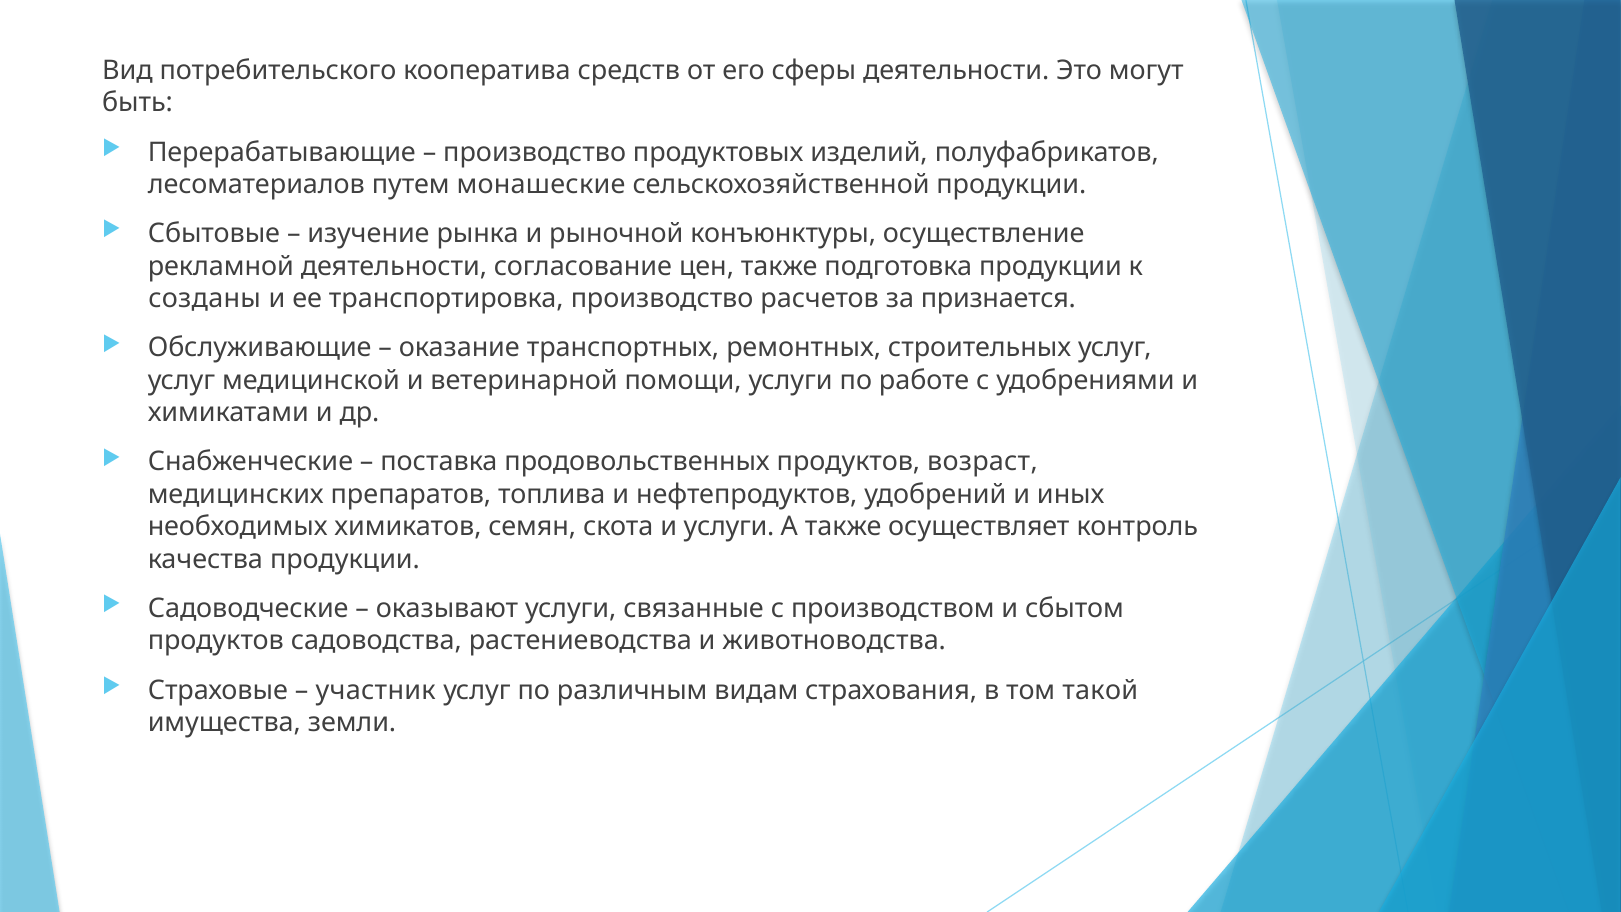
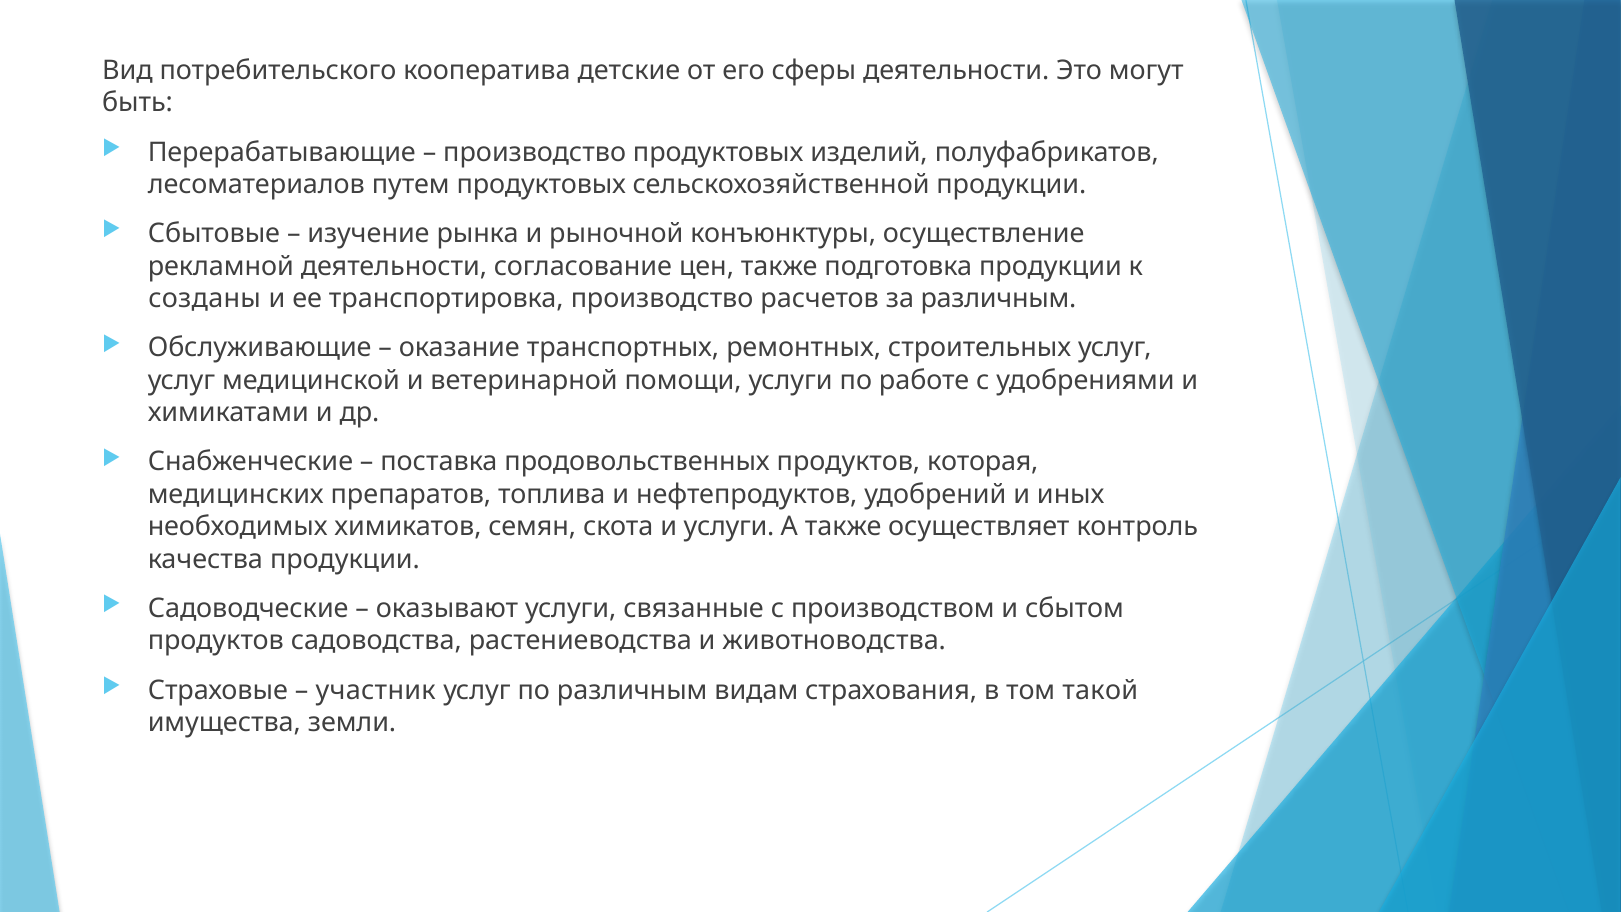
средств: средств -> детские (629, 70)
путем монашеские: монашеские -> продуктовых (541, 184)
за признается: признается -> различным (998, 299)
возраст: возраст -> которая (983, 462)
